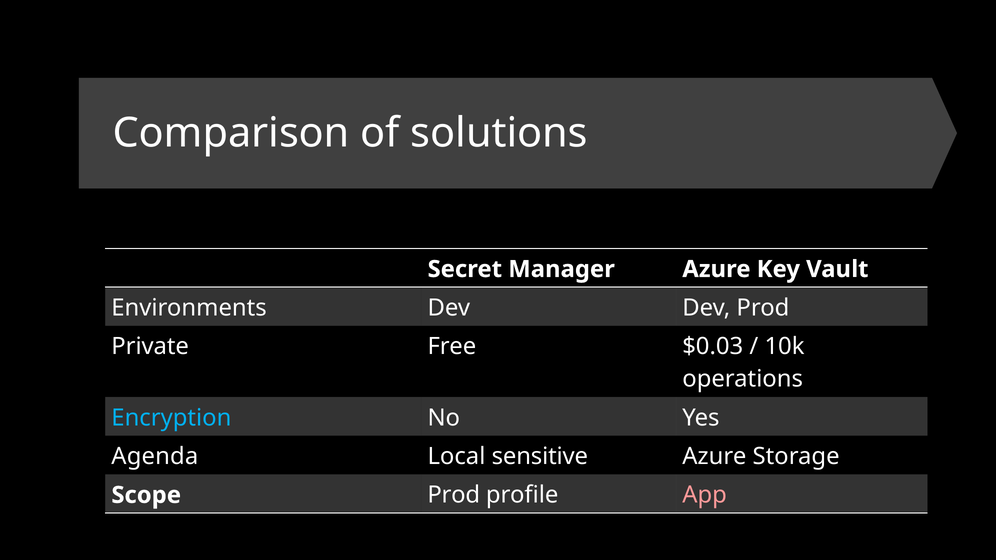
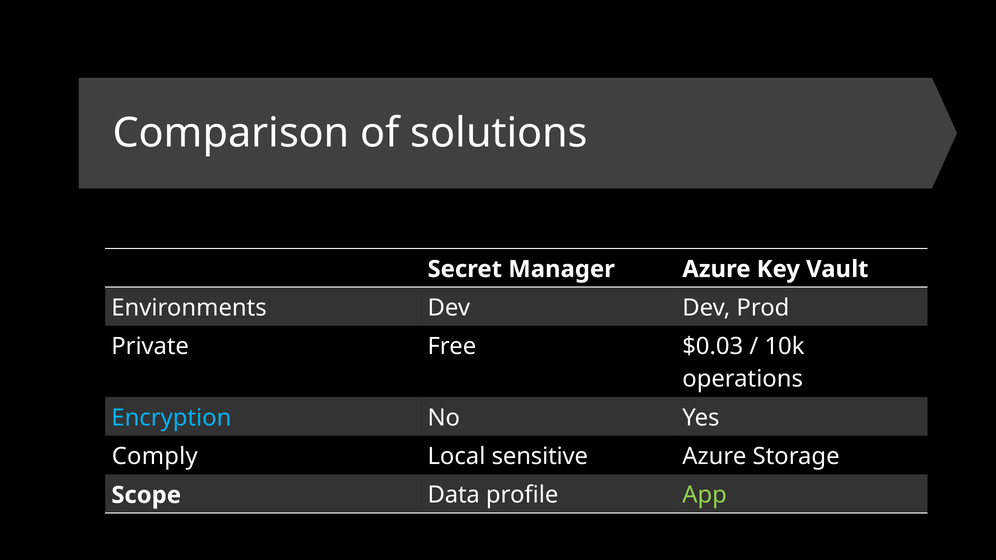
Agenda: Agenda -> Comply (155, 457)
Scope Prod: Prod -> Data (454, 495)
App colour: pink -> light green (705, 495)
